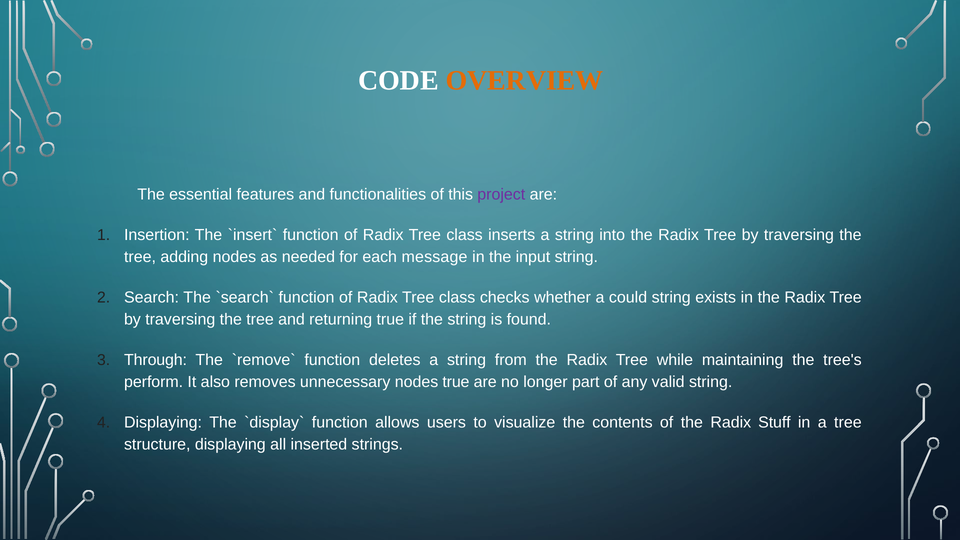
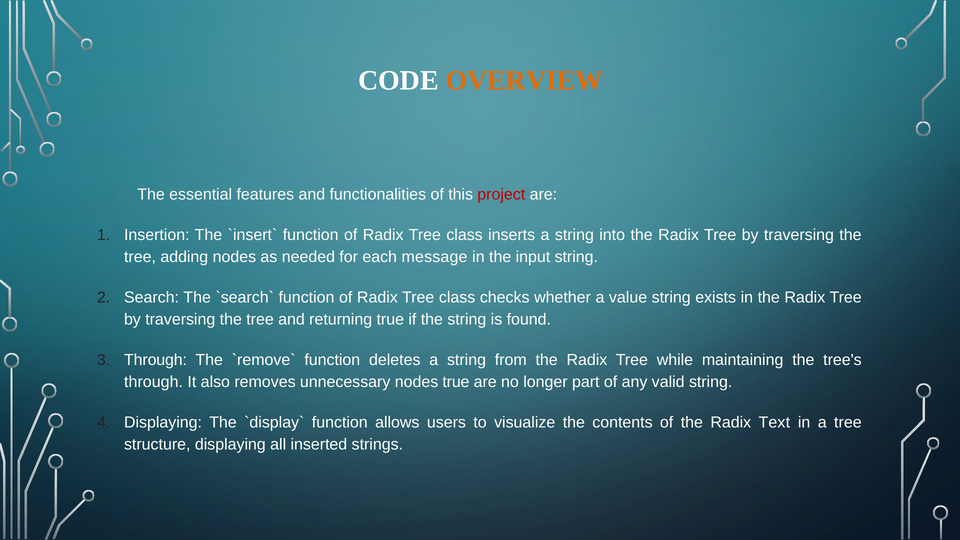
project colour: purple -> red (501, 194)
could: could -> value (628, 297)
perform: perform -> through (154, 382)
Stuff: Stuff -> Text (774, 422)
